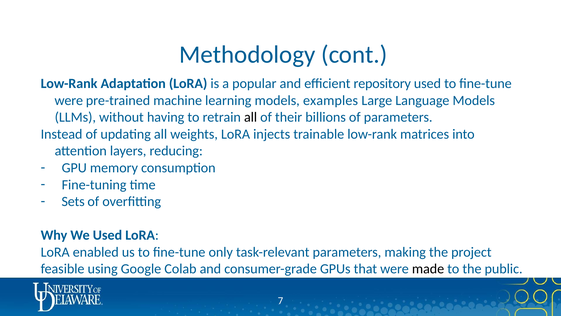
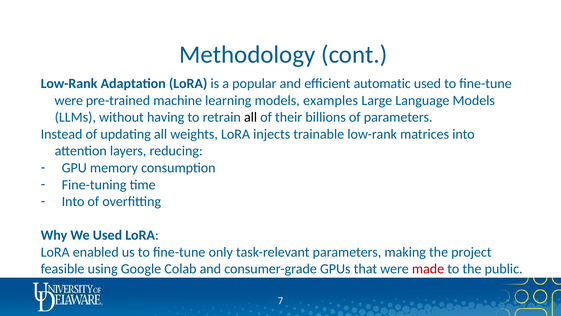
repository: repository -> automatic (382, 83)
Sets: Sets -> Into (73, 201)
made colour: black -> red (428, 269)
